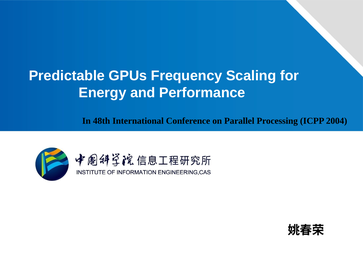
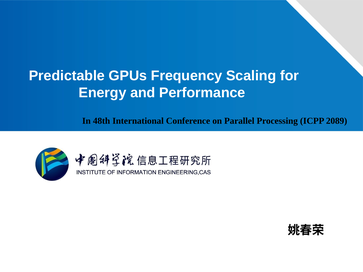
2004: 2004 -> 2089 (337, 121)
